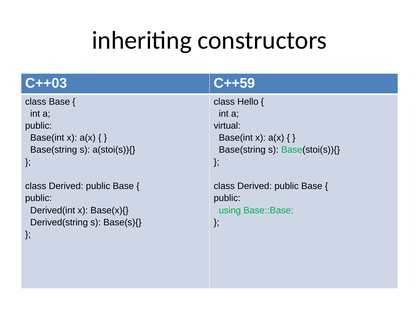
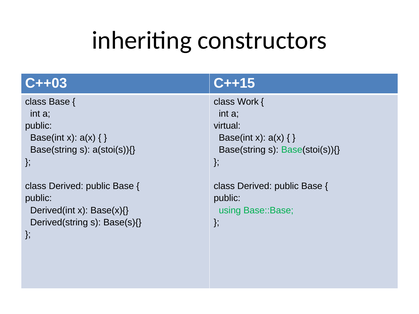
C++59: C++59 -> C++15 (234, 83)
Hello: Hello -> Work (248, 102)
